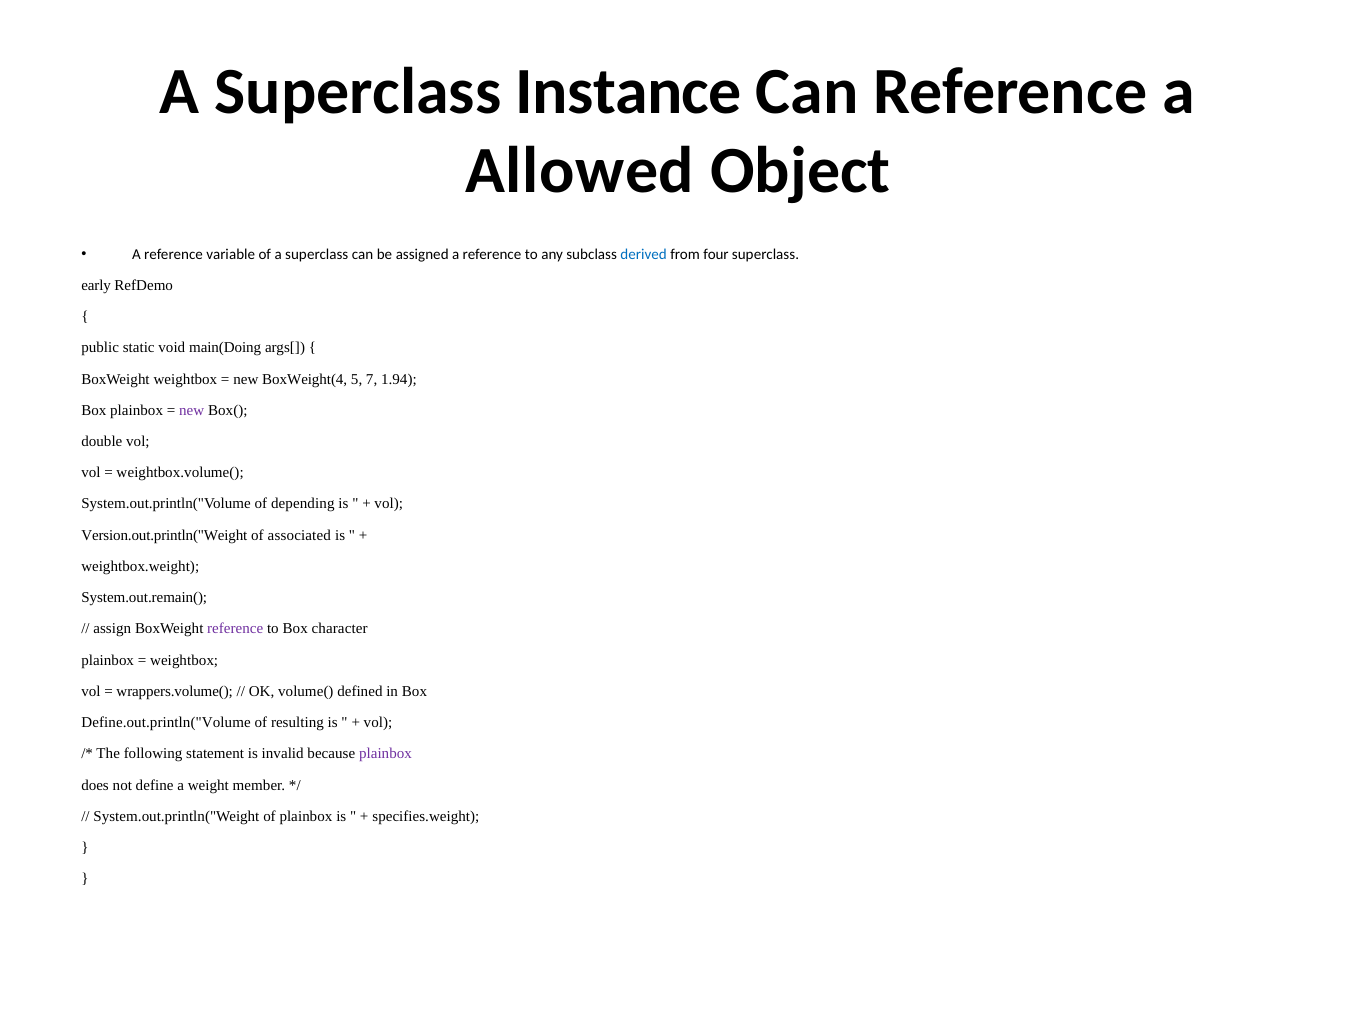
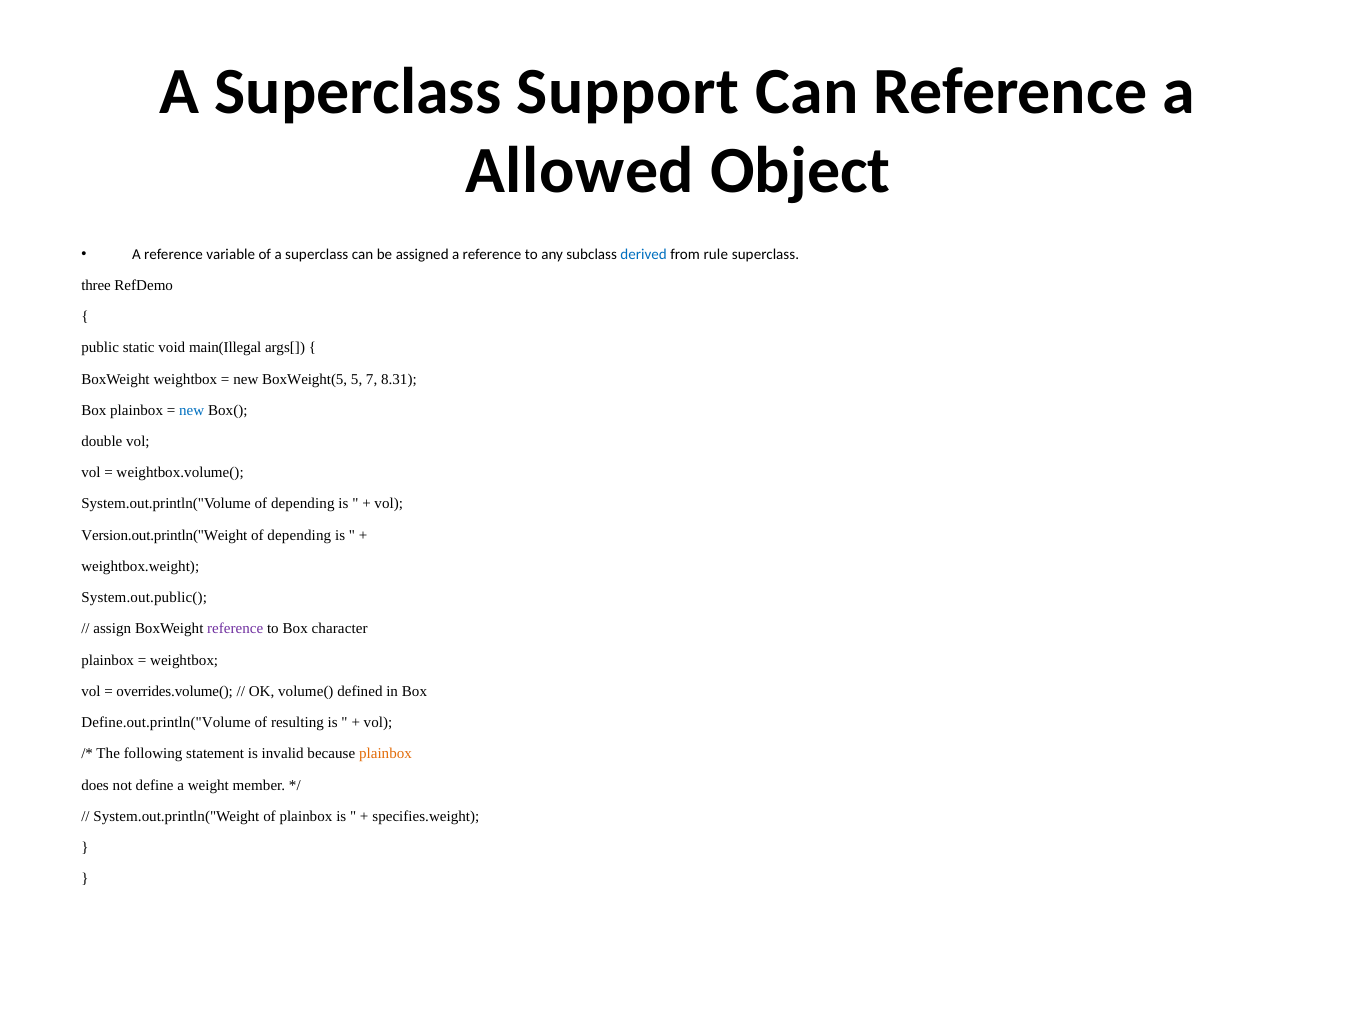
Instance: Instance -> Support (628, 92)
four: four -> rule (716, 254)
early: early -> three (96, 285)
main(Doing: main(Doing -> main(Illegal (225, 348)
BoxWeight(4: BoxWeight(4 -> BoxWeight(5 (305, 379)
1.94: 1.94 -> 8.31 (399, 379)
new colour: purple -> blue (192, 410)
associated: associated -> depending (299, 535)
System.out.remain(: System.out.remain( -> System.out.public( (144, 598)
wrappers.volume(: wrappers.volume( -> overrides.volume( (175, 691)
plainbox colour: purple -> orange (385, 754)
